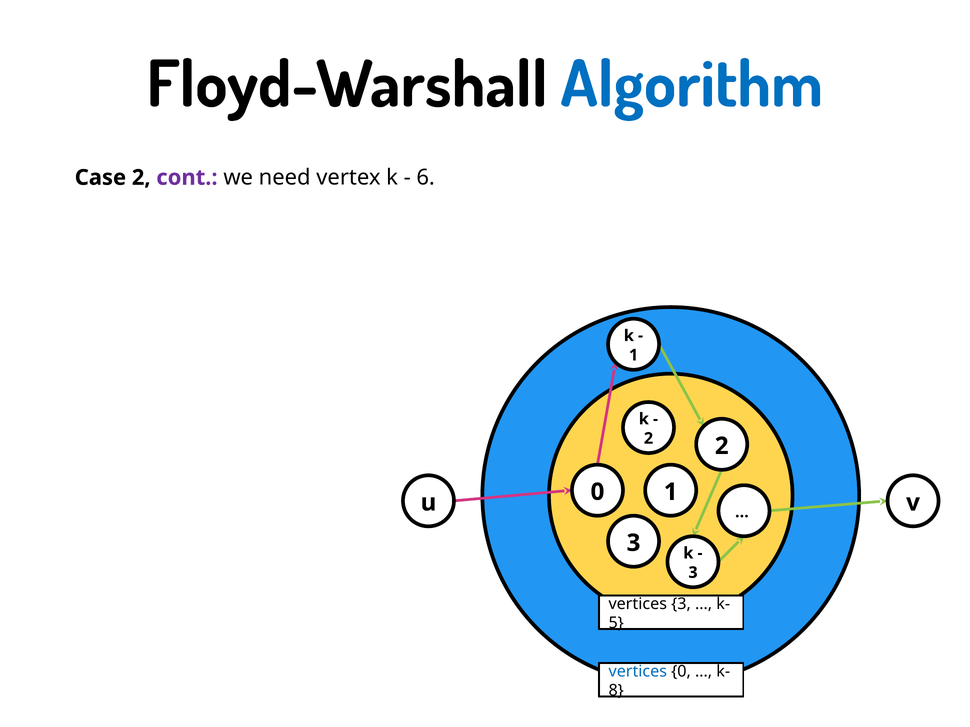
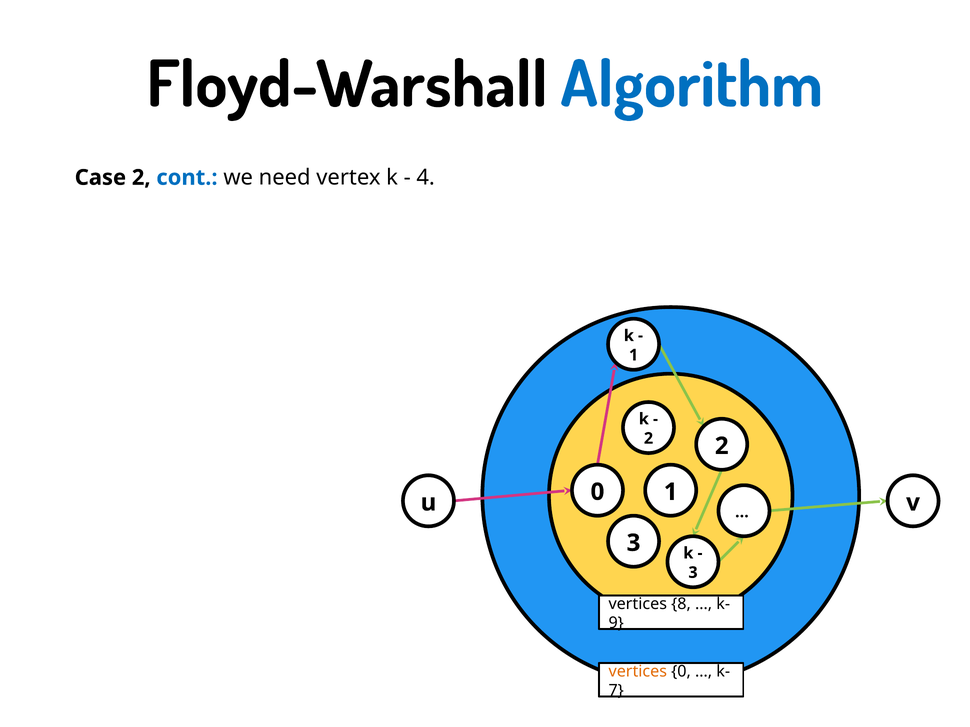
cont colour: purple -> blue (187, 178)
6: 6 -> 4 (426, 178)
vertices 3: 3 -> 8 (681, 604)
5: 5 -> 9 (616, 623)
vertices colour: blue -> orange (638, 671)
8: 8 -> 7 (616, 690)
